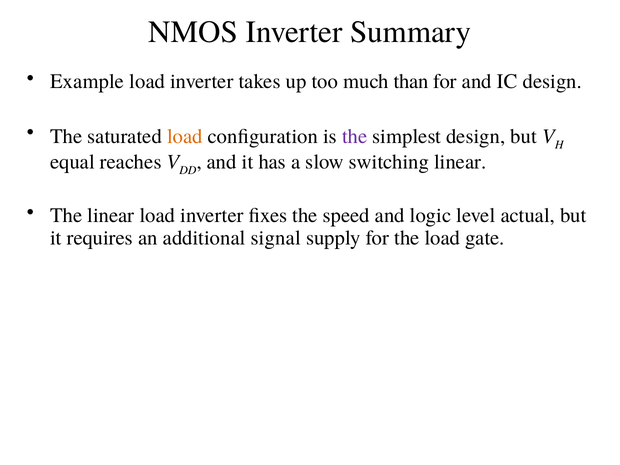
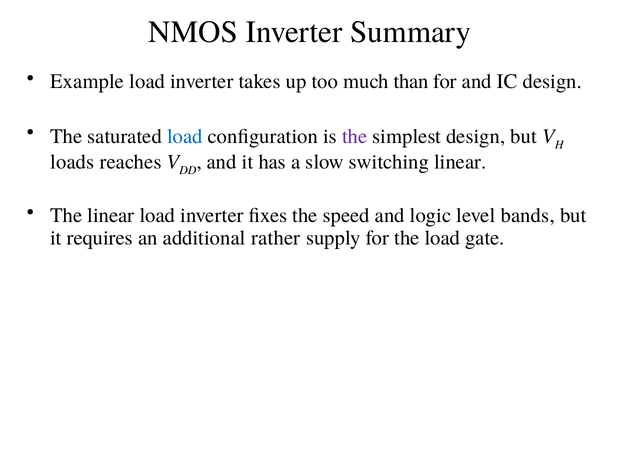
load colour: orange -> blue (185, 137)
equal: equal -> loads (72, 162)
actual: actual -> bands (528, 216)
signal: signal -> rather (276, 238)
